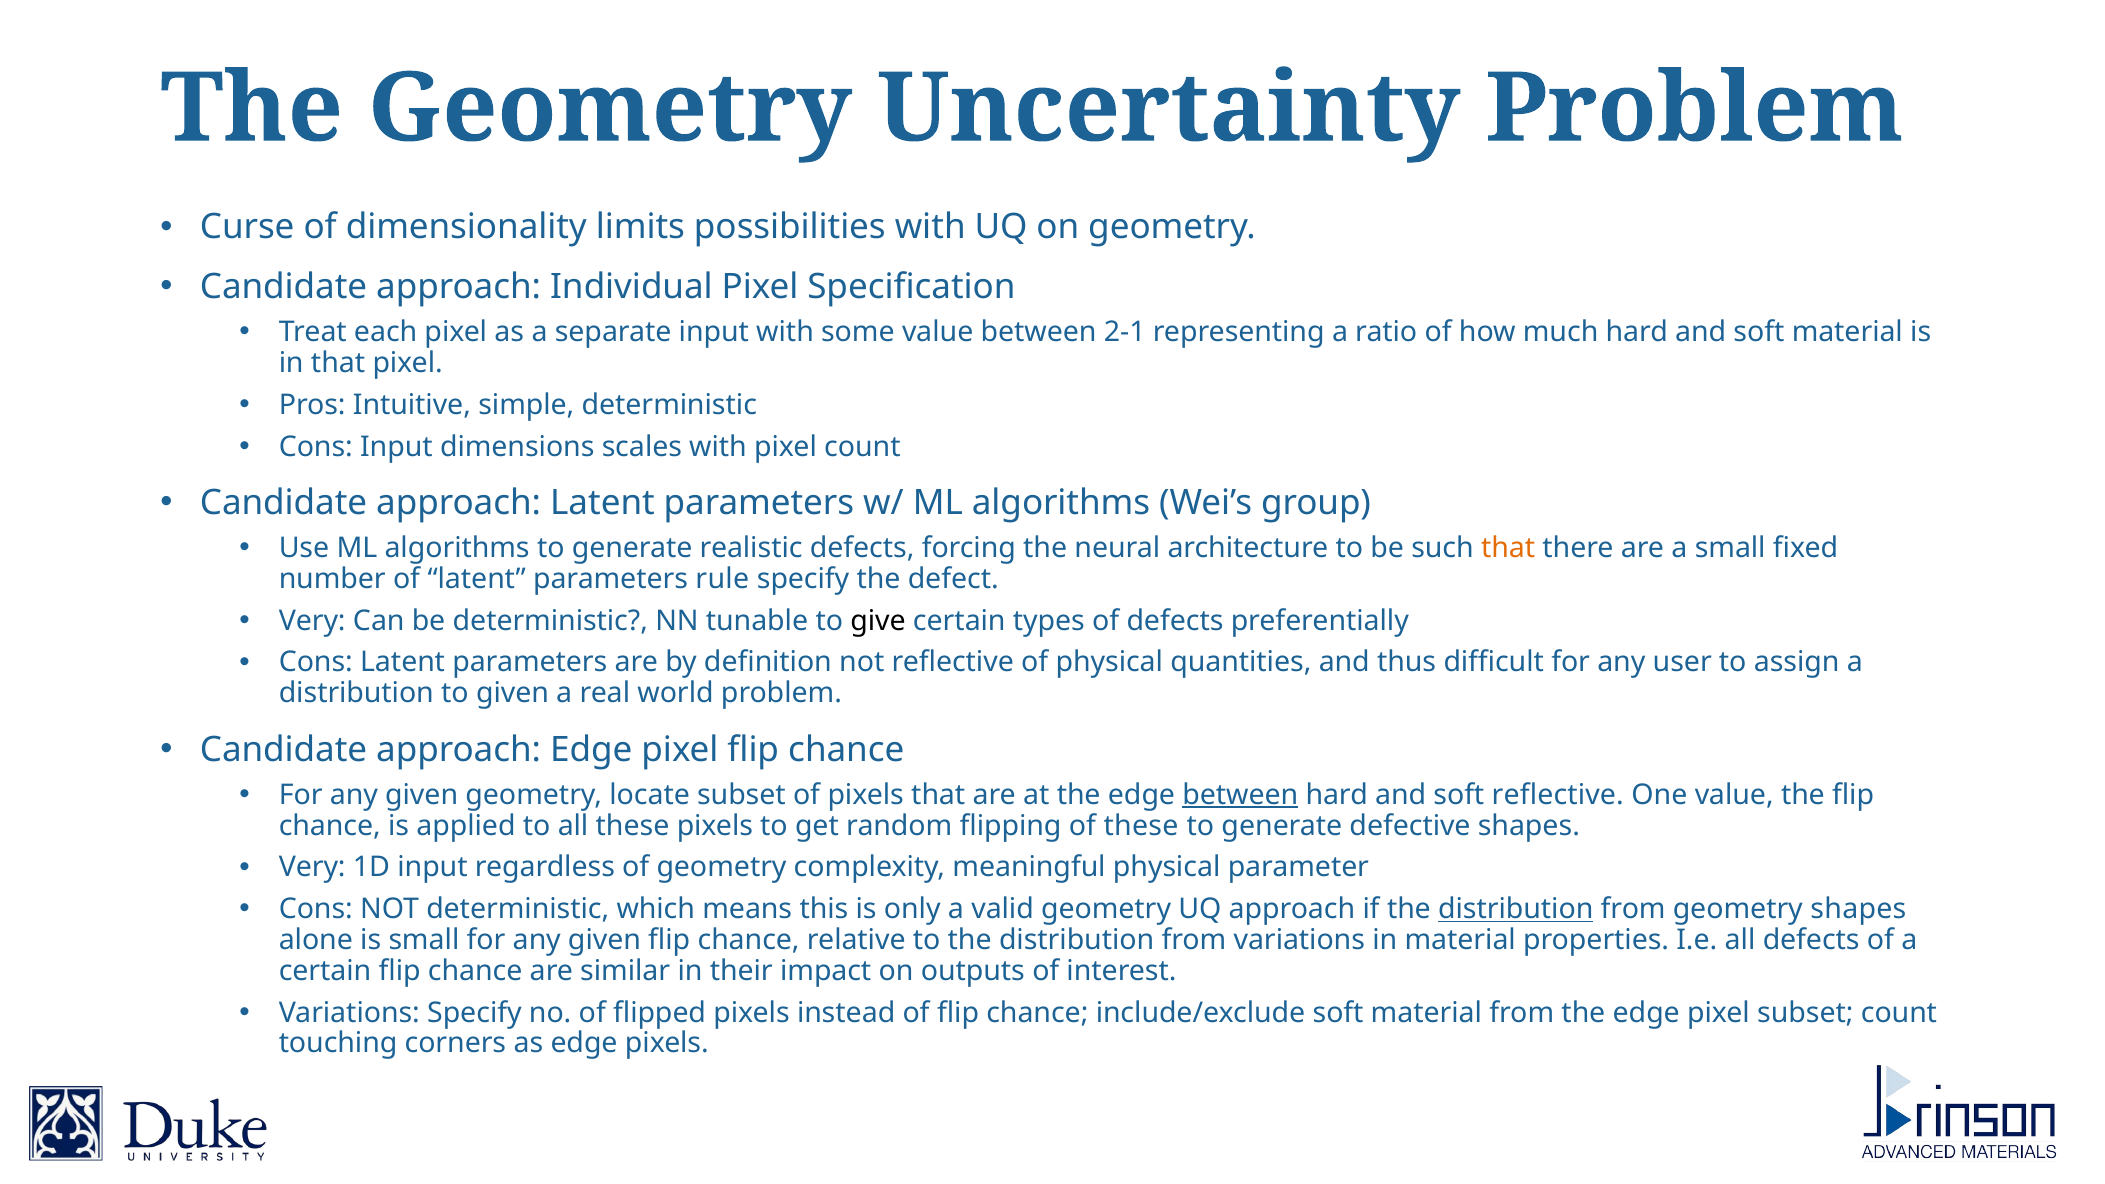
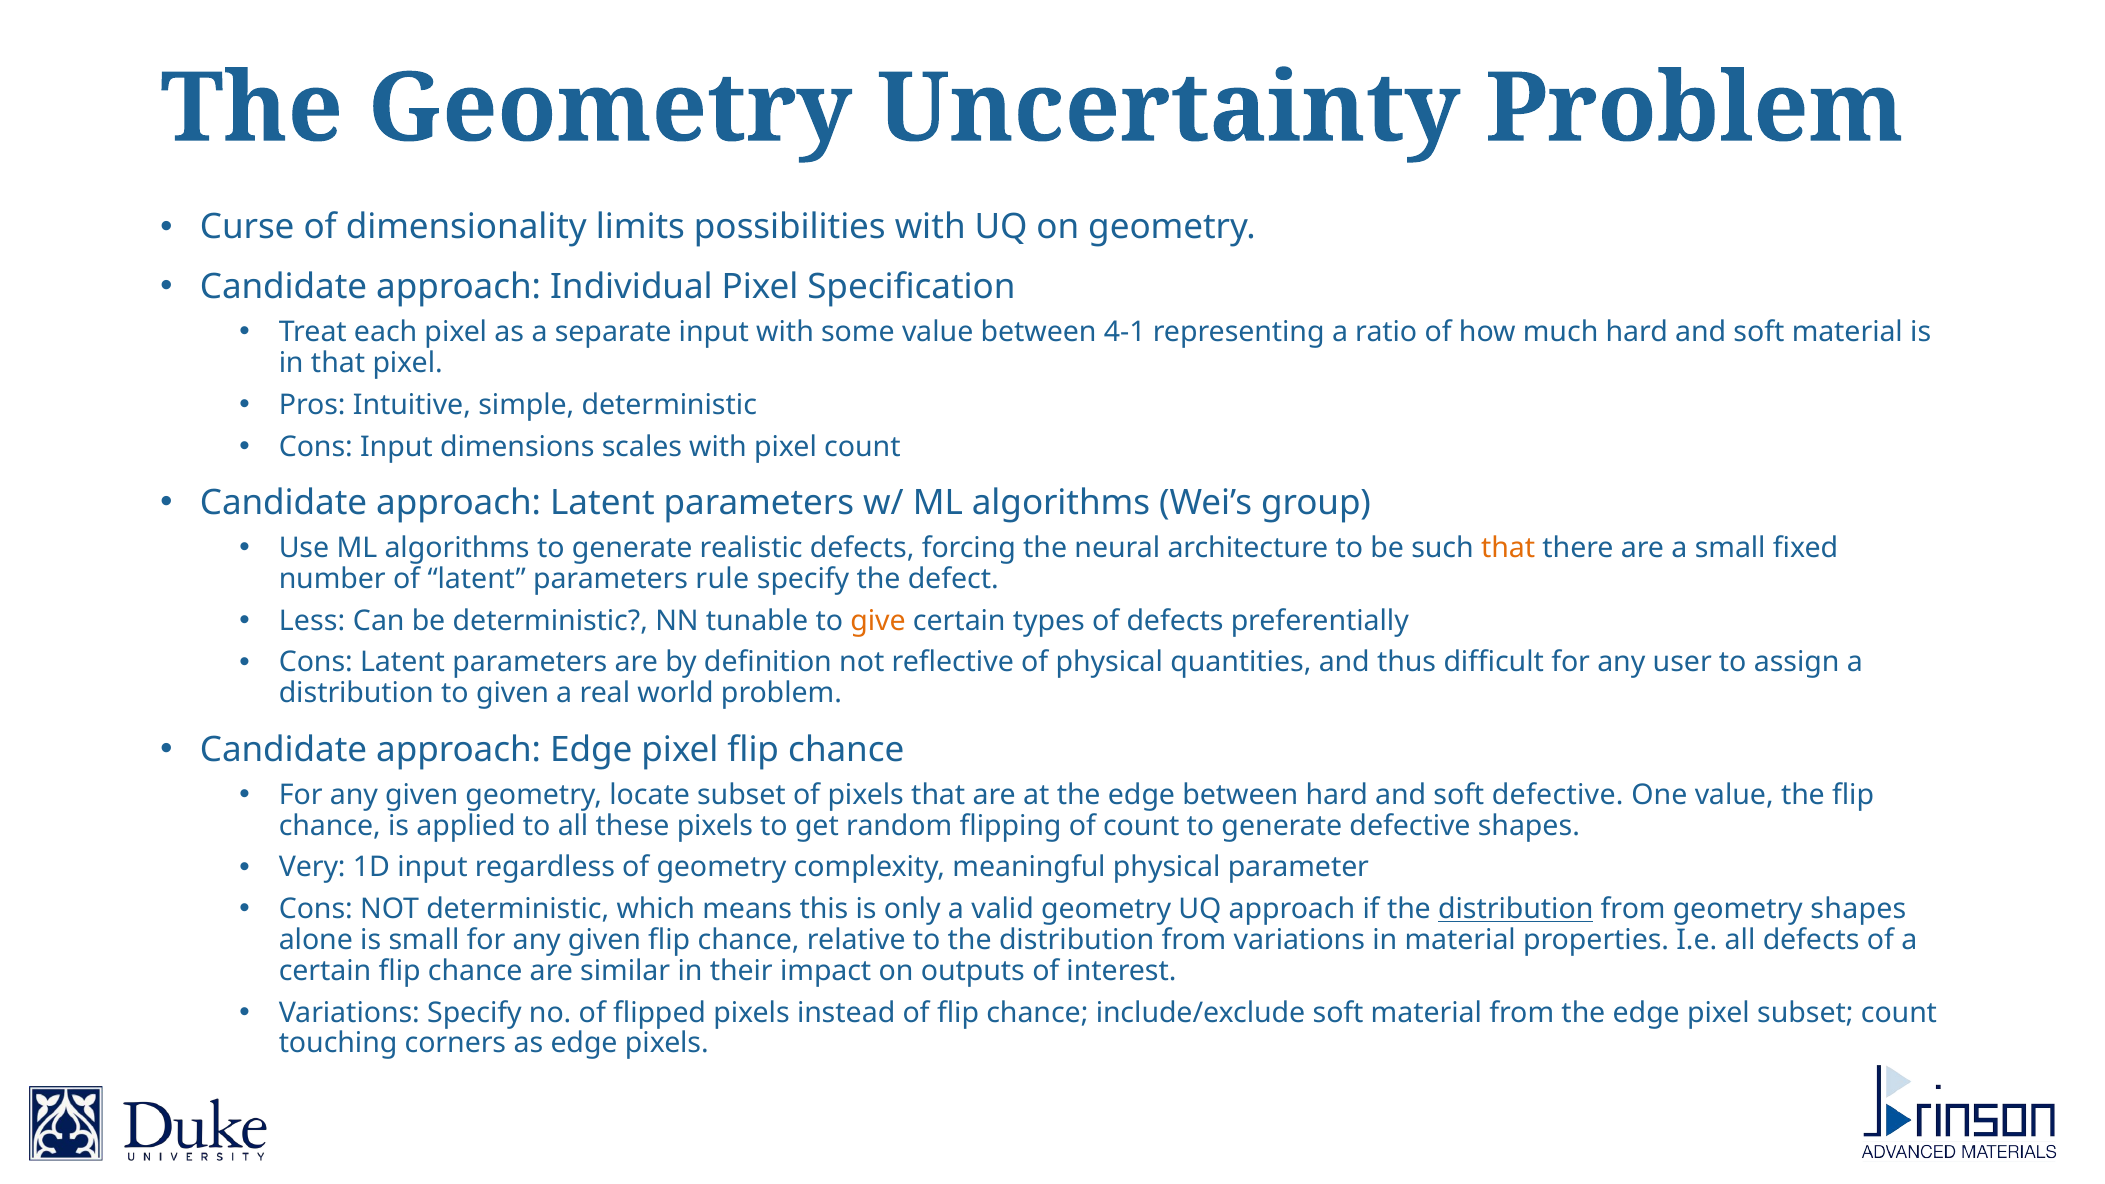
2-1: 2-1 -> 4-1 (1125, 332)
Very: Very -> Less (312, 621)
give colour: black -> orange (878, 621)
between underline: present -> none (1240, 795)
soft reflective: reflective -> defective (1558, 795)
of these: these -> count (1141, 826)
